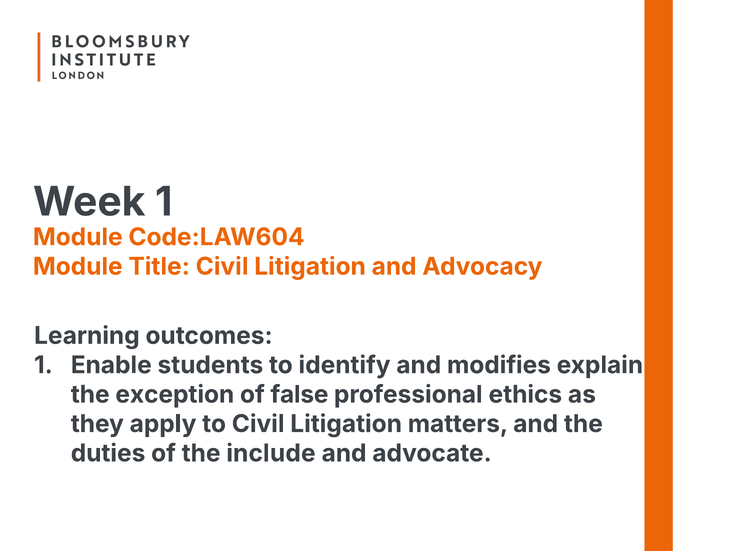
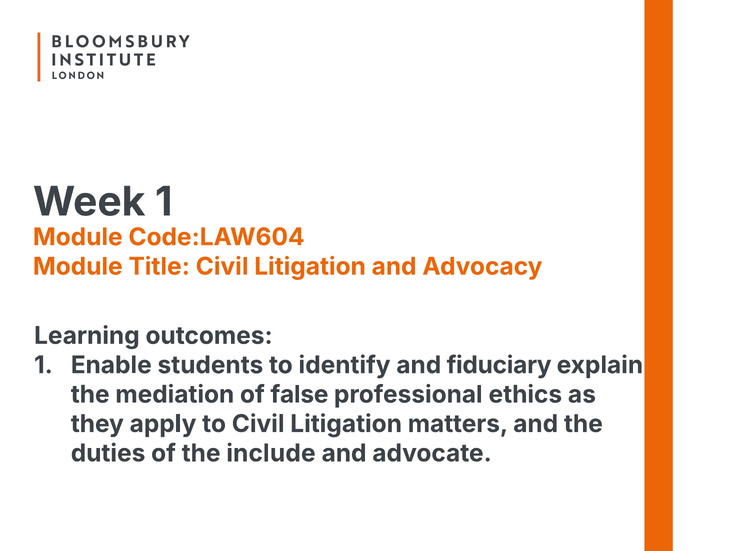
modifies: modifies -> fiduciary (499, 365)
exception: exception -> mediation (175, 394)
